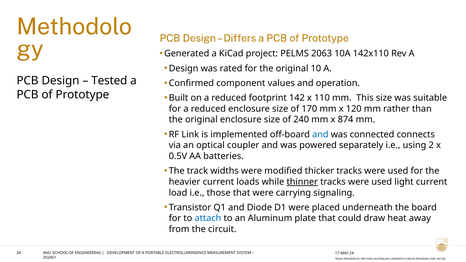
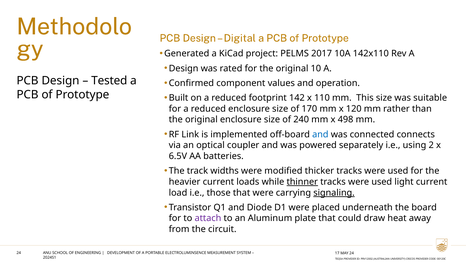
Differs: Differs -> Digital (240, 38)
2063: 2063 -> 2017 (322, 54)
874: 874 -> 498 (346, 120)
0.5V: 0.5V -> 6.5V (178, 156)
signaling underline: none -> present (334, 193)
attach colour: blue -> purple (208, 218)
